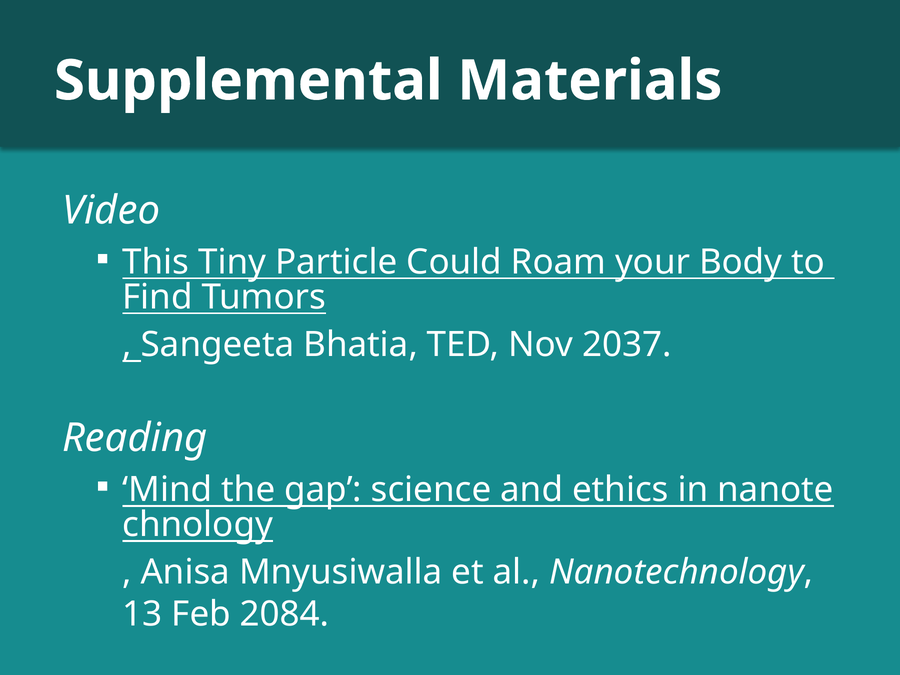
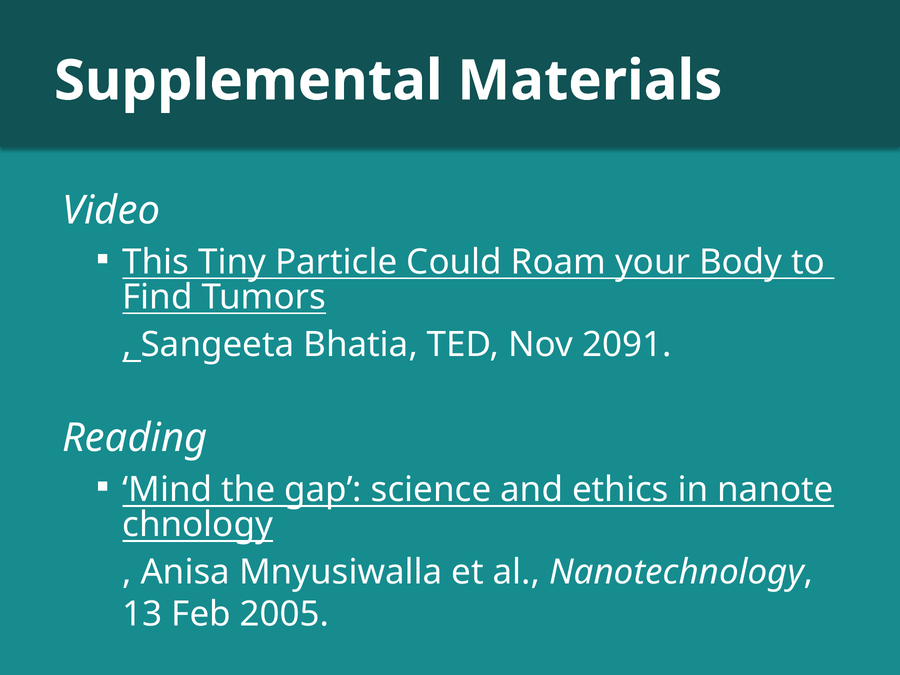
2037: 2037 -> 2091 (627, 345)
2084: 2084 -> 2005 (284, 614)
